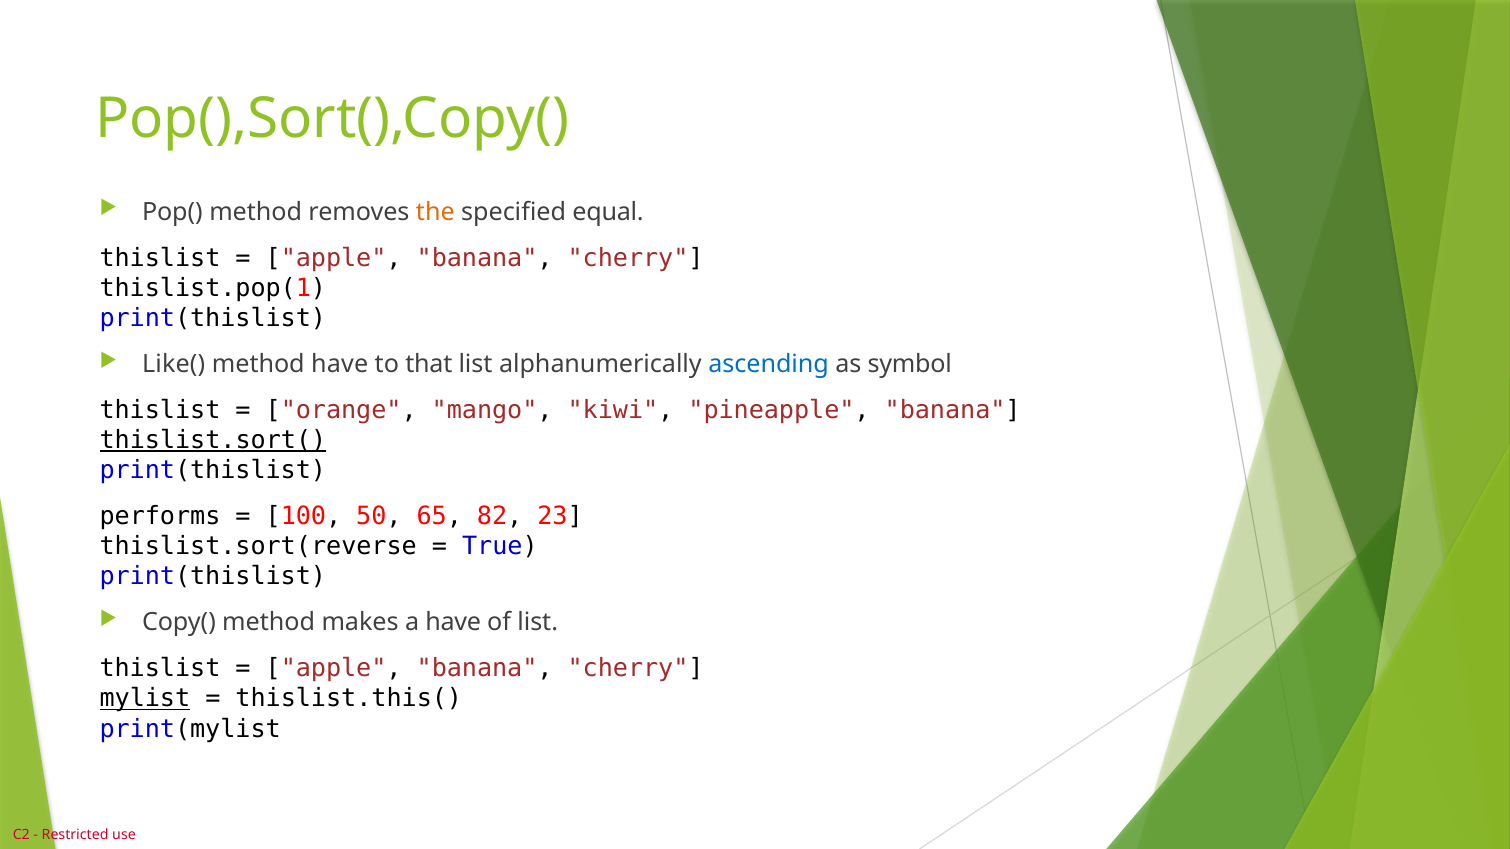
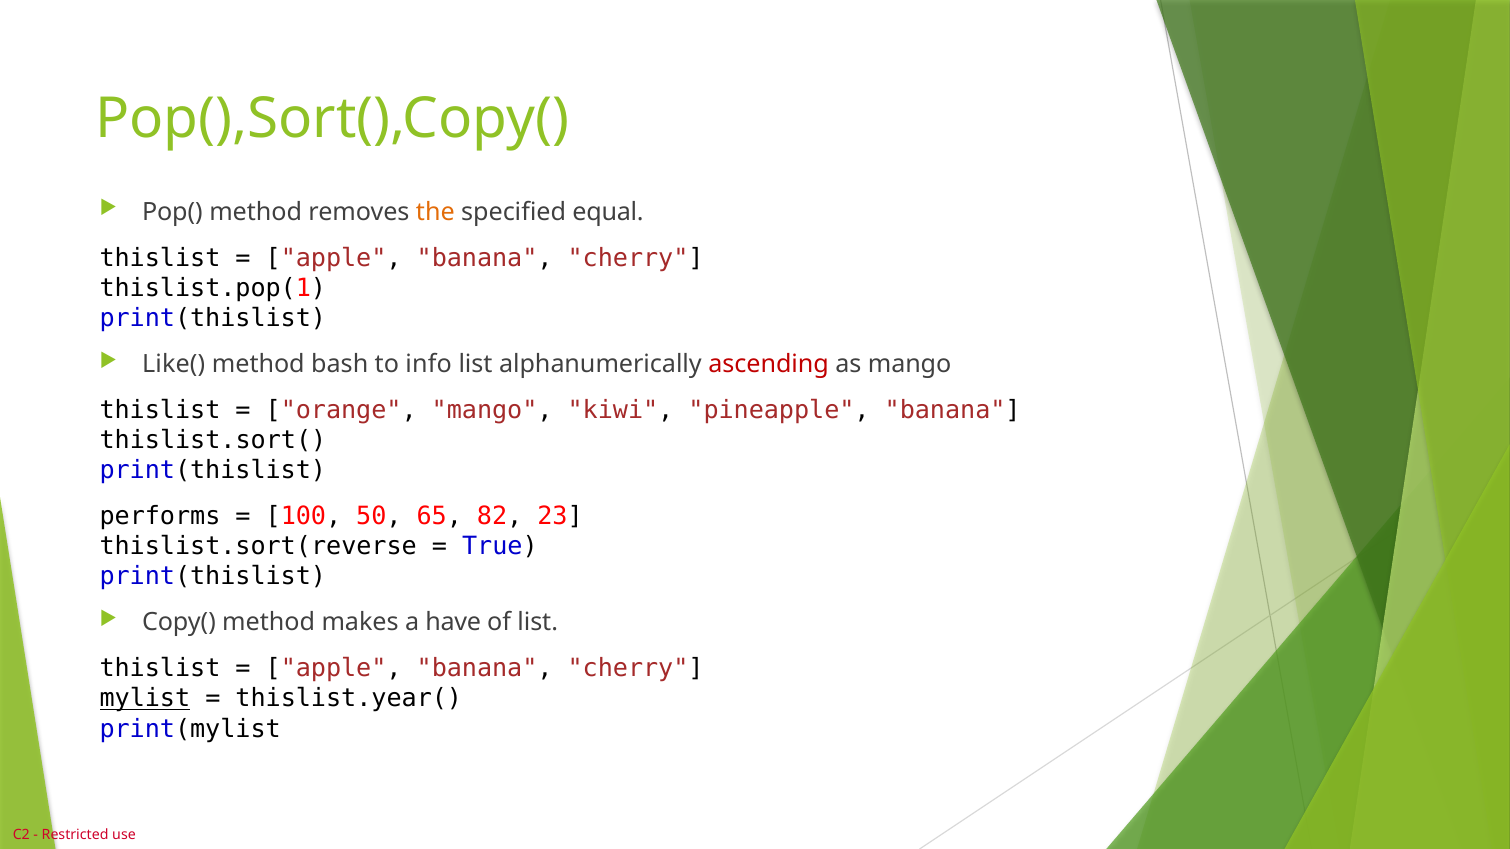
method have: have -> bash (340, 364)
that: that -> info (429, 364)
ascending colour: blue -> red (769, 364)
as symbol: symbol -> mango (910, 364)
thislist.sort( underline: present -> none (213, 440)
thislist.this(: thislist.this( -> thislist.year( (349, 699)
